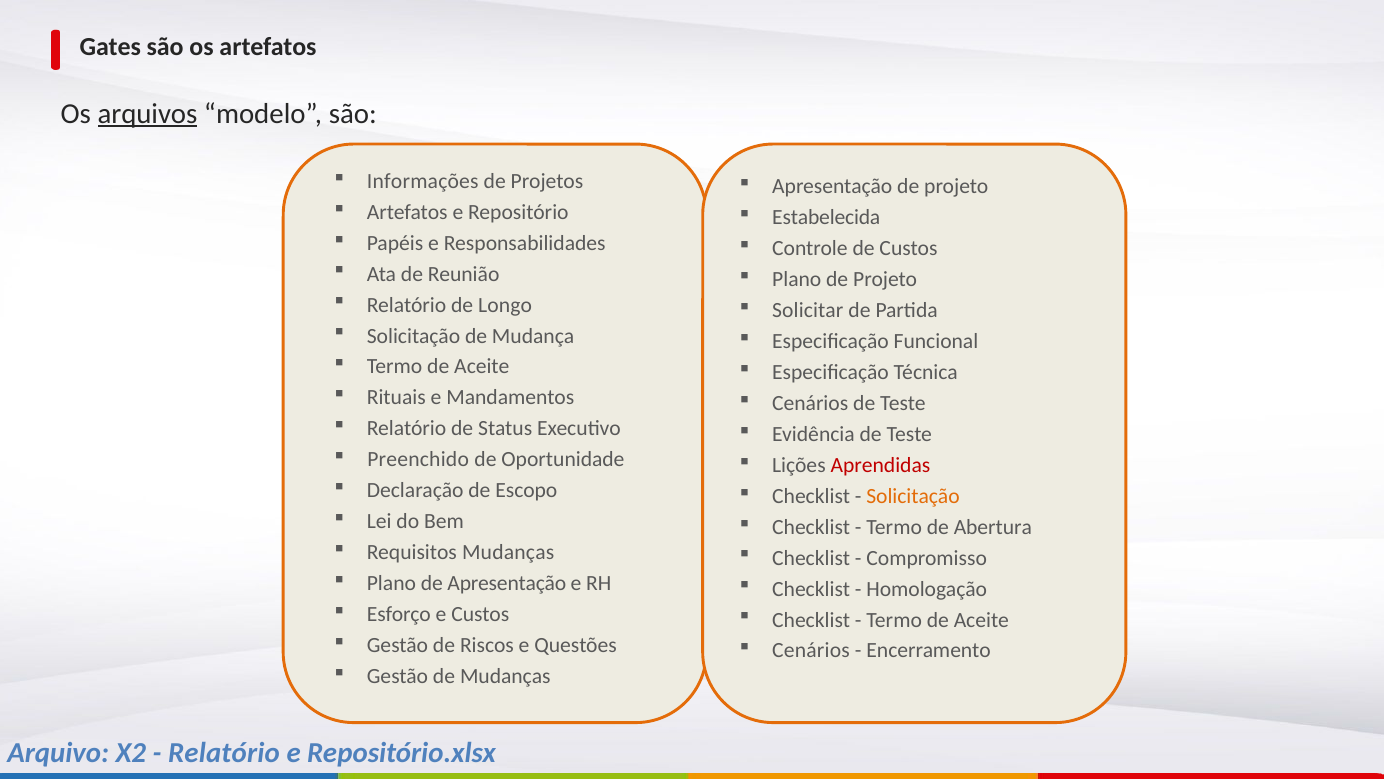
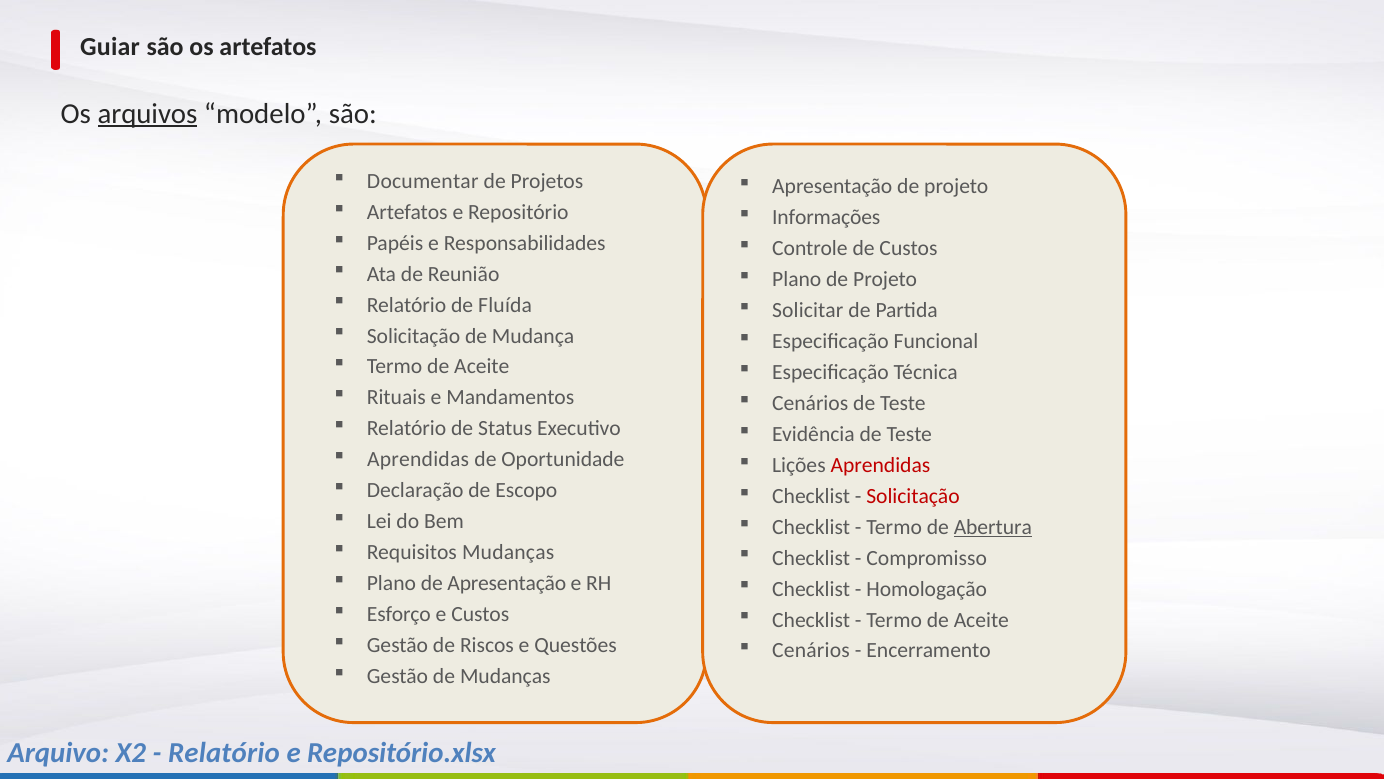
Gates: Gates -> Guiar (110, 47)
Informações: Informações -> Documentar (423, 181)
Estabelecida: Estabelecida -> Informações (826, 217)
Longo: Longo -> Fluída (505, 305)
Preenchido: Preenchido -> Aprendidas (418, 459)
Solicitação colour: orange -> red (913, 496)
Abertura underline: none -> present (993, 527)
